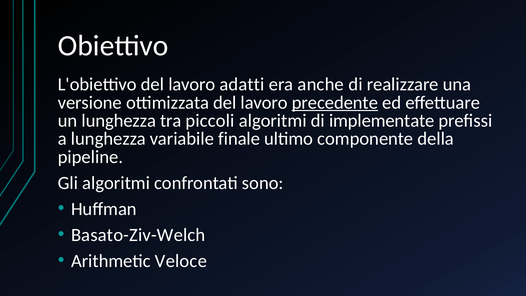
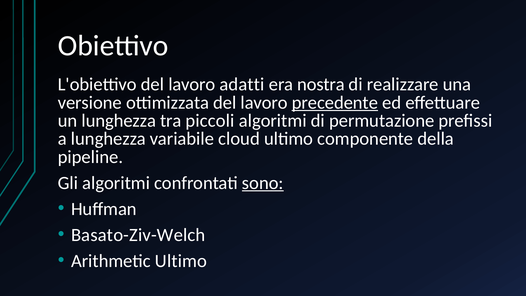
anche: anche -> nostra (321, 84)
implementate: implementate -> permutazione (382, 121)
finale: finale -> cloud (239, 139)
sono underline: none -> present (263, 183)
Arithmetic Veloce: Veloce -> Ultimo (181, 261)
